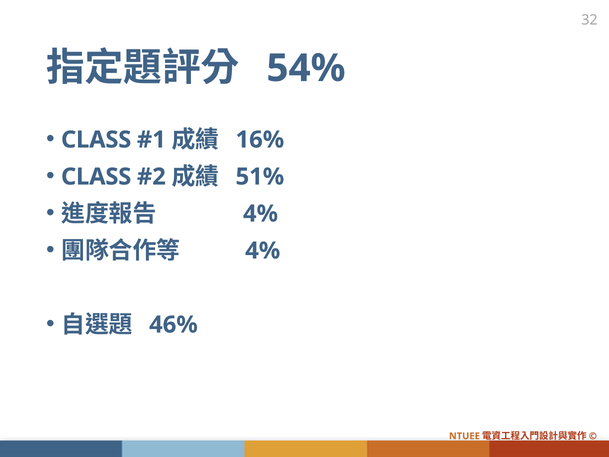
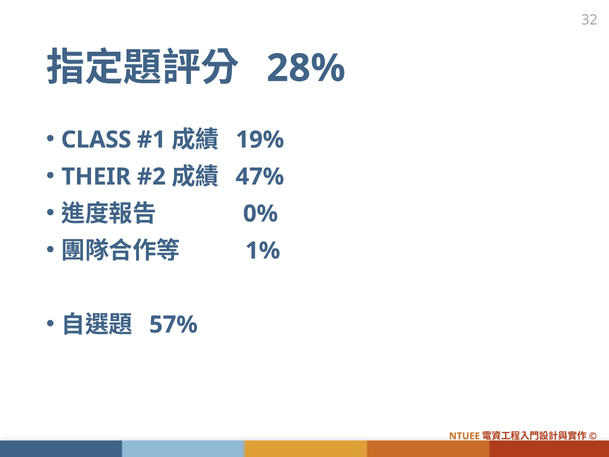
54%: 54% -> 28% (306, 68)
16%: 16% -> 19% (260, 140)
CLASS: CLASS -> THEIR (96, 177)
51%: 51% -> 47% (260, 177)
4%: 4% -> 0% (261, 214)
4%: 4% -> 1% (263, 251)
46%: 46% -> 57% (173, 325)
